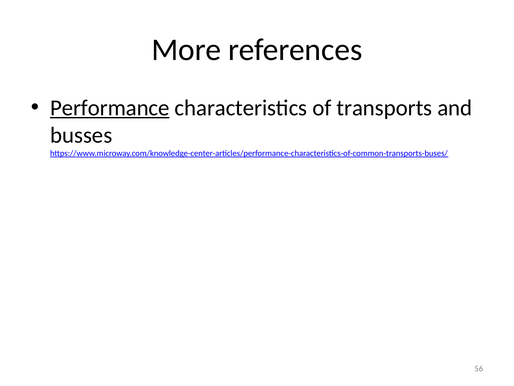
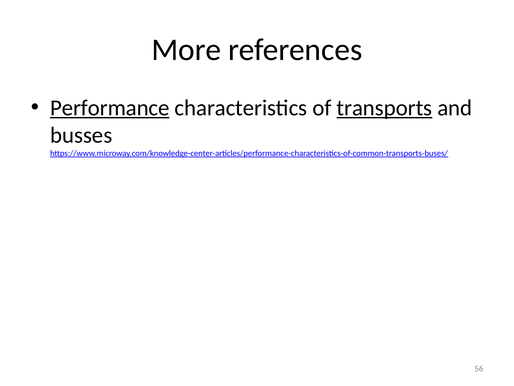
transports underline: none -> present (384, 108)
